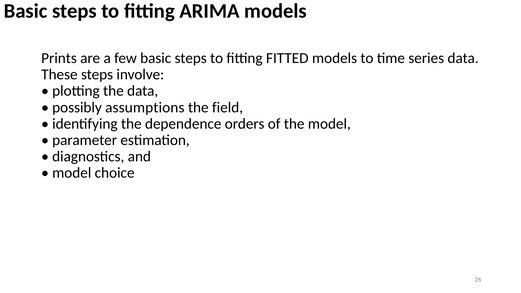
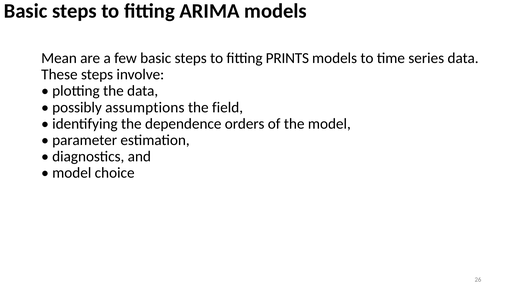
Prints: Prints -> Mean (59, 58)
FITTED: FITTED -> PRINTS (287, 58)
